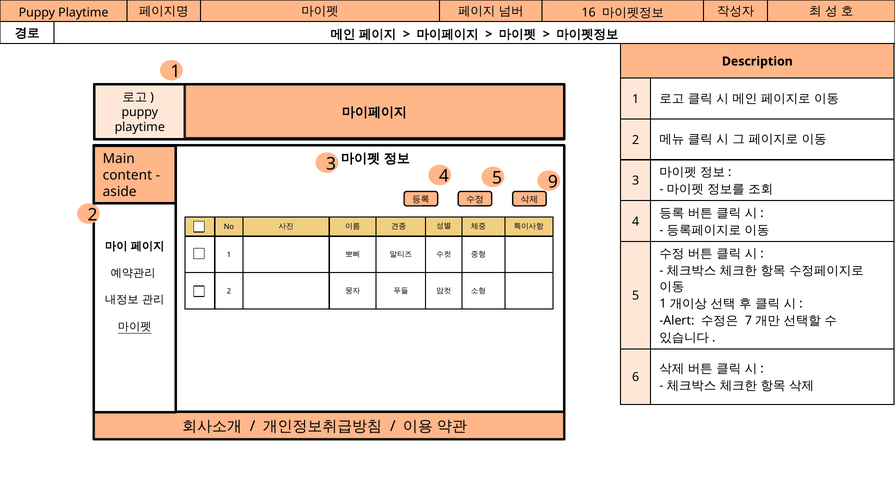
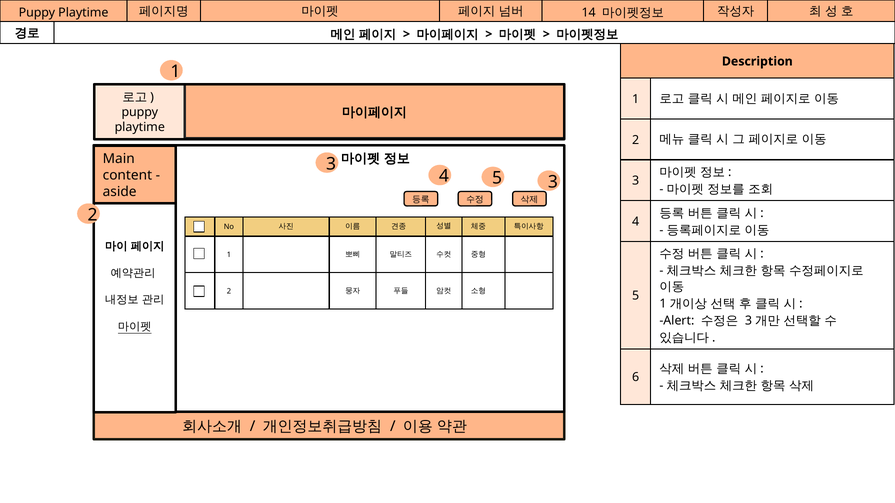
16: 16 -> 14 (589, 13)
5 9: 9 -> 3 (553, 182)
7: 7 -> 3 (748, 321)
